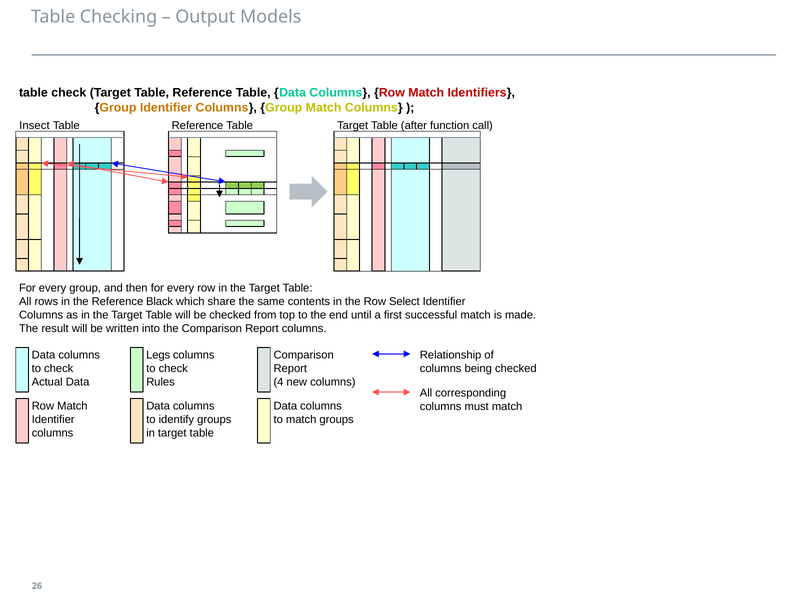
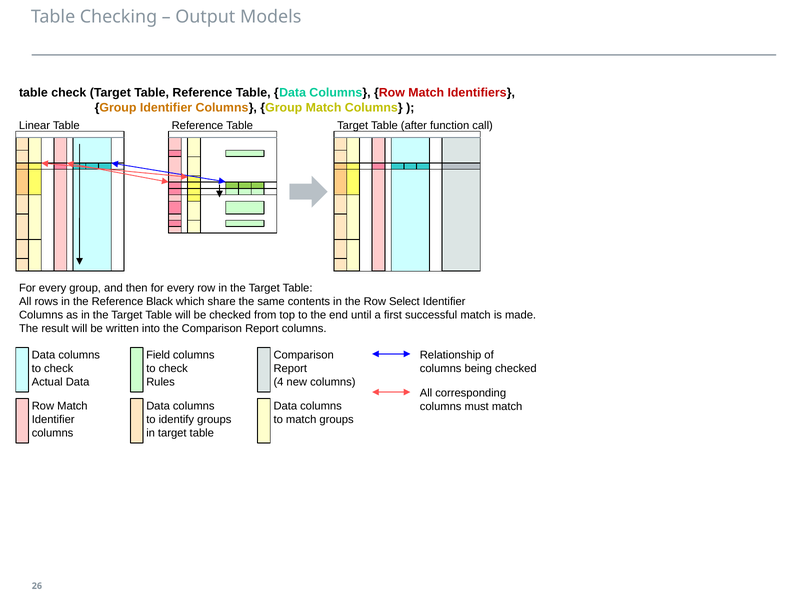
Insect: Insect -> Linear (35, 126)
Legs: Legs -> Field (158, 355)
